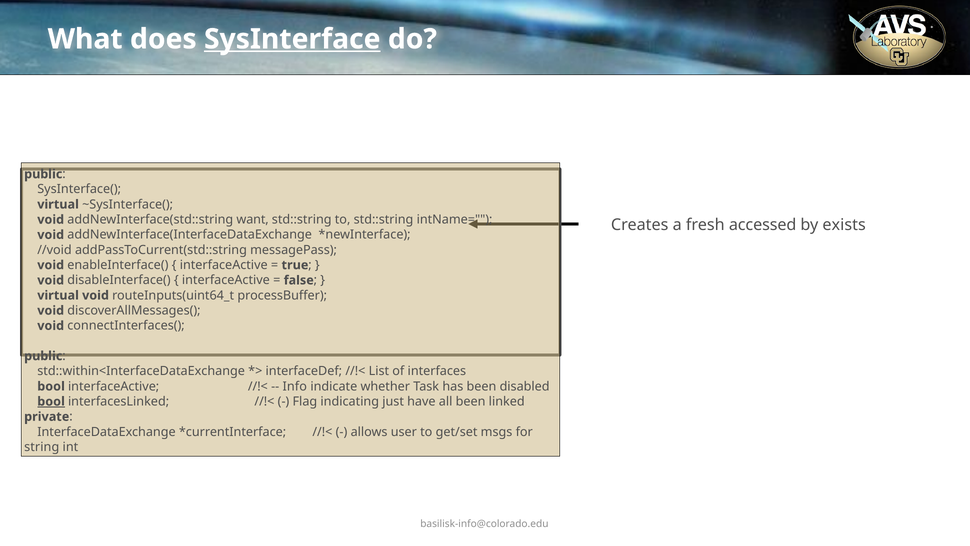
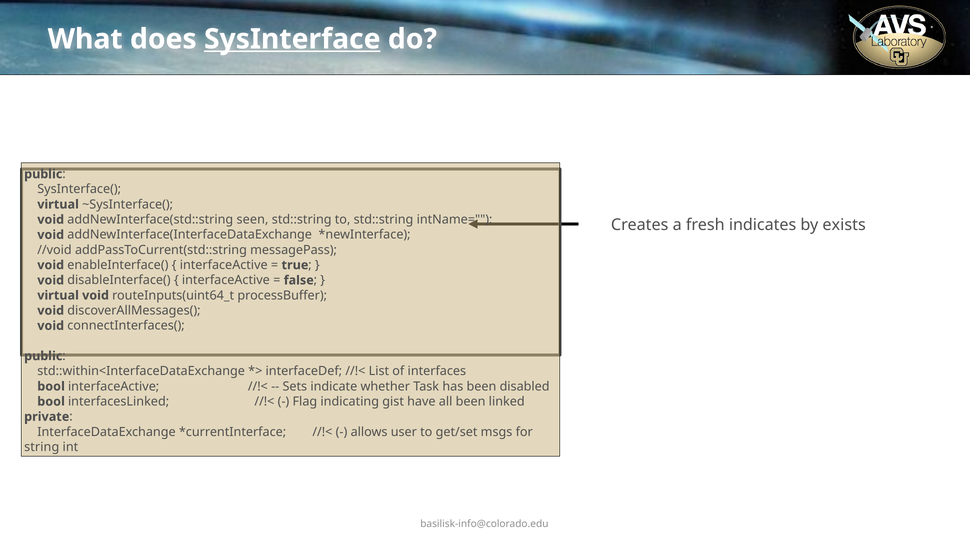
want: want -> seen (252, 219)
accessed: accessed -> indicates (763, 225)
Info: Info -> Sets (295, 386)
bool underline: present -> none (51, 401)
just: just -> gist (393, 401)
